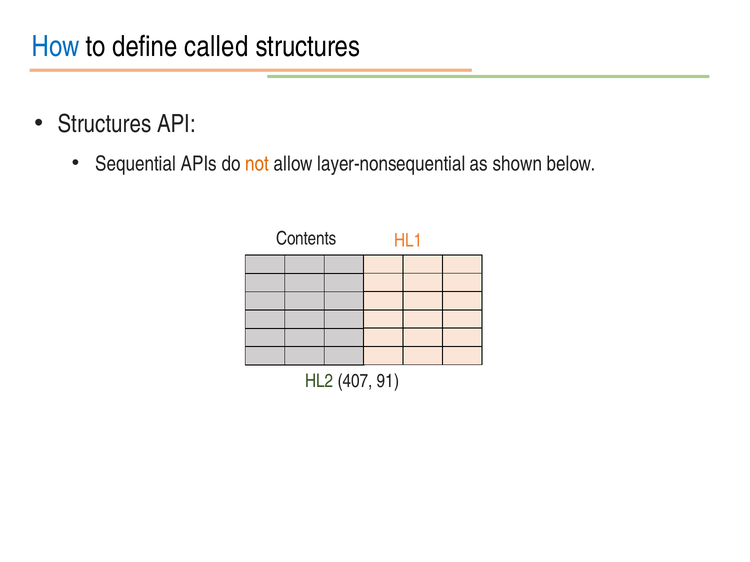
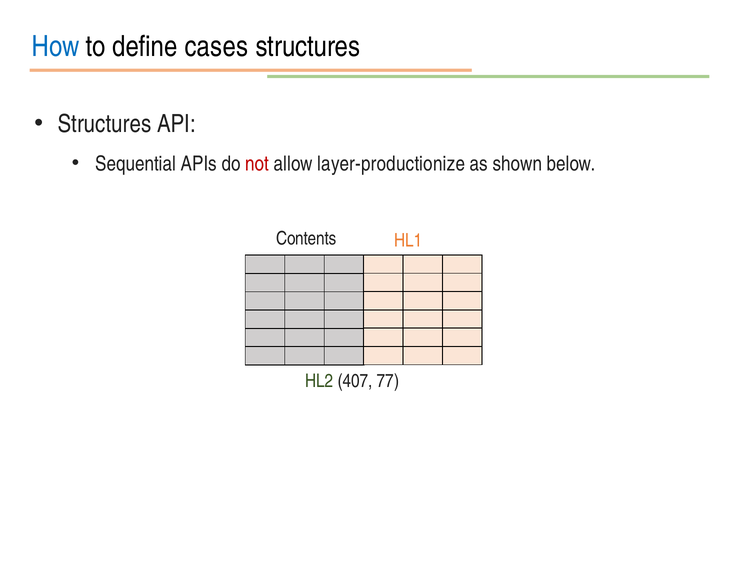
called: called -> cases (216, 47)
not colour: orange -> red (257, 164)
layer-nonsequential: layer-nonsequential -> layer-productionize (391, 164)
91: 91 -> 77 (388, 381)
